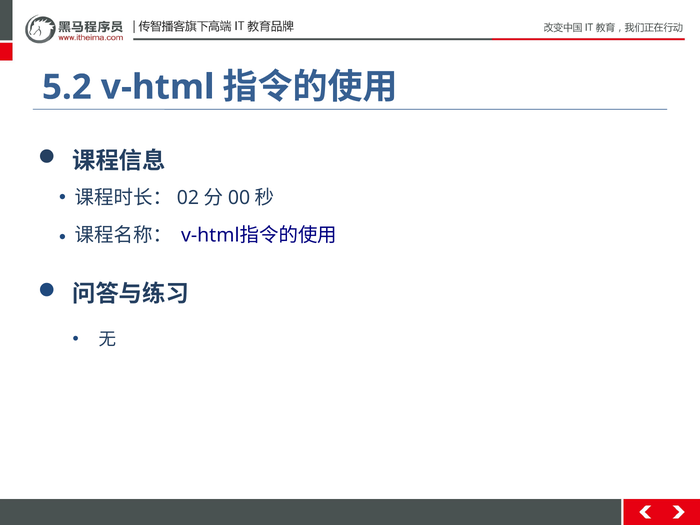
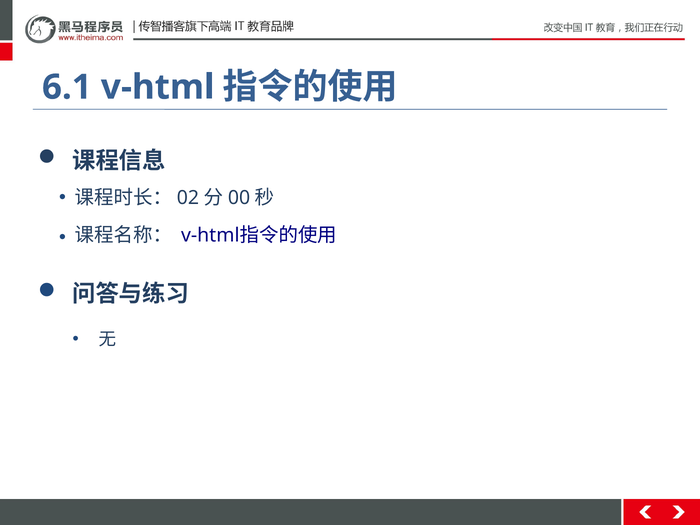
5.2: 5.2 -> 6.1 (67, 87)
